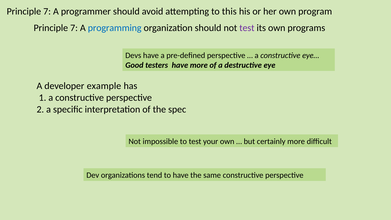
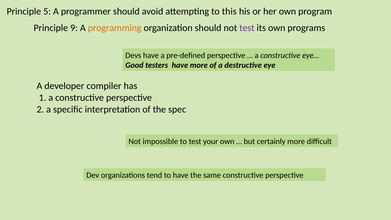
7: 7 -> 5 (47, 11)
7: 7 -> 9 (74, 28)
programming colour: blue -> orange (115, 28)
example: example -> compiler (104, 86)
